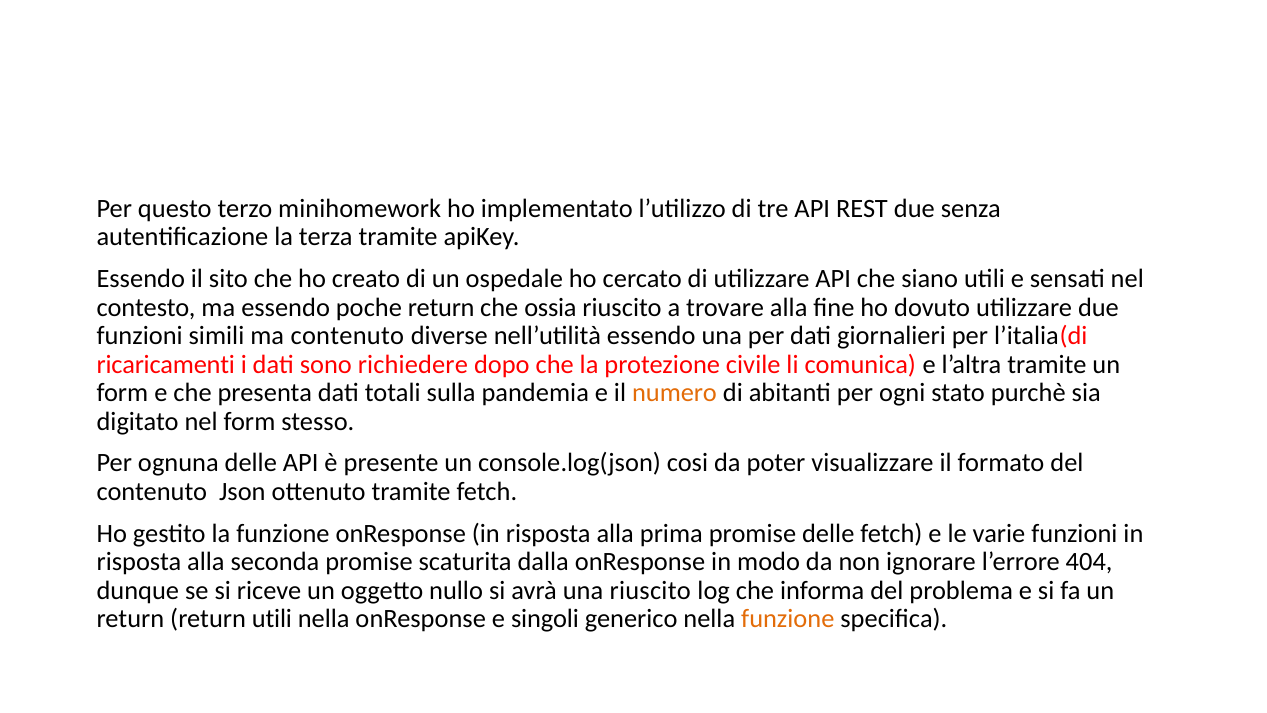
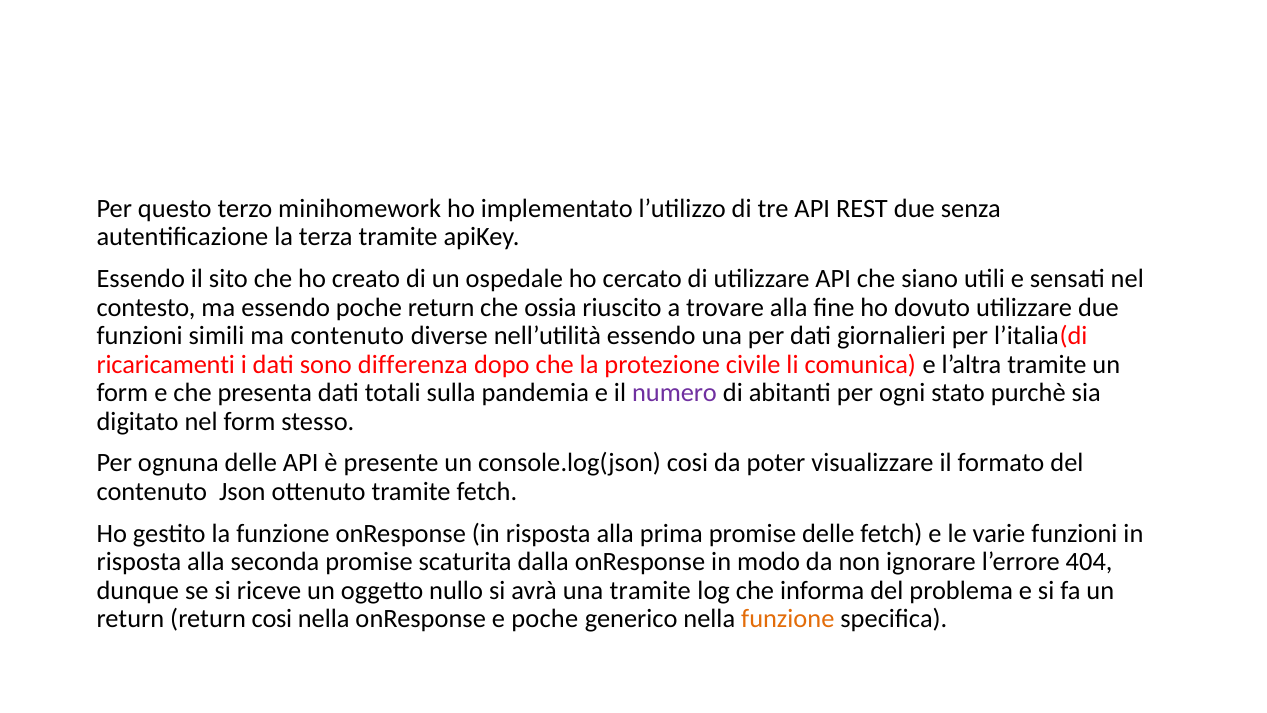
richiedere: richiedere -> differenza (413, 364)
numero colour: orange -> purple (675, 393)
una riuscito: riuscito -> tramite (650, 590)
return utili: utili -> cosi (272, 619)
e singoli: singoli -> poche (545, 619)
